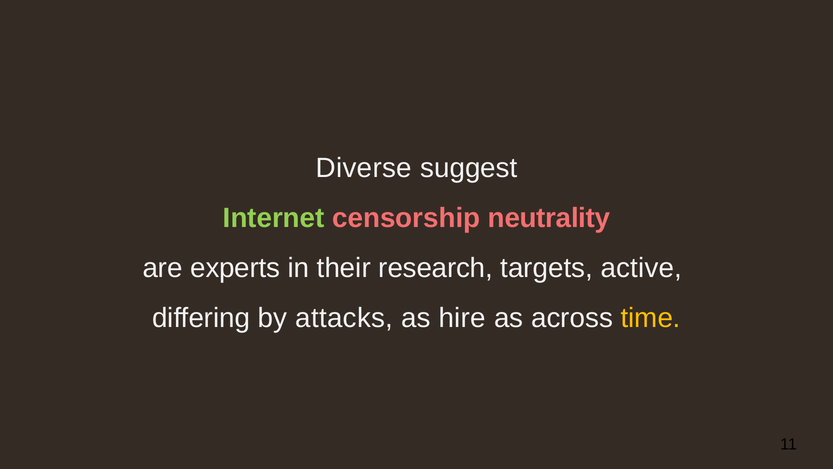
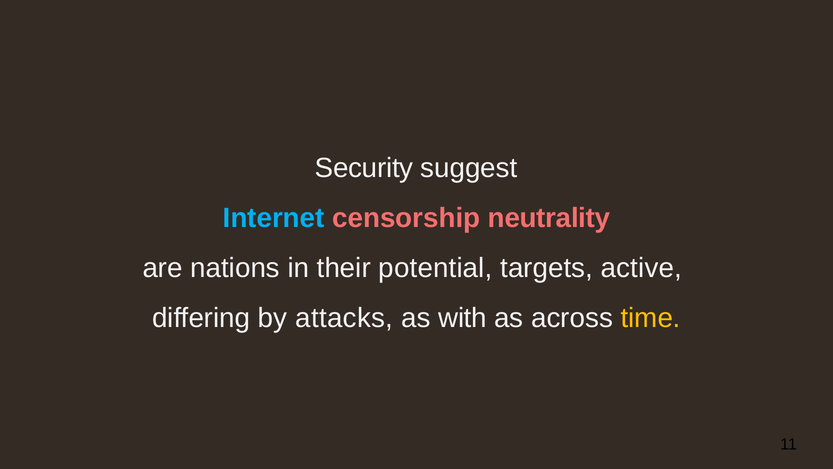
Diverse: Diverse -> Security (364, 168)
Internet colour: light green -> light blue (274, 218)
experts: experts -> nations (235, 268)
research: research -> potential (435, 268)
hire: hire -> with (463, 318)
